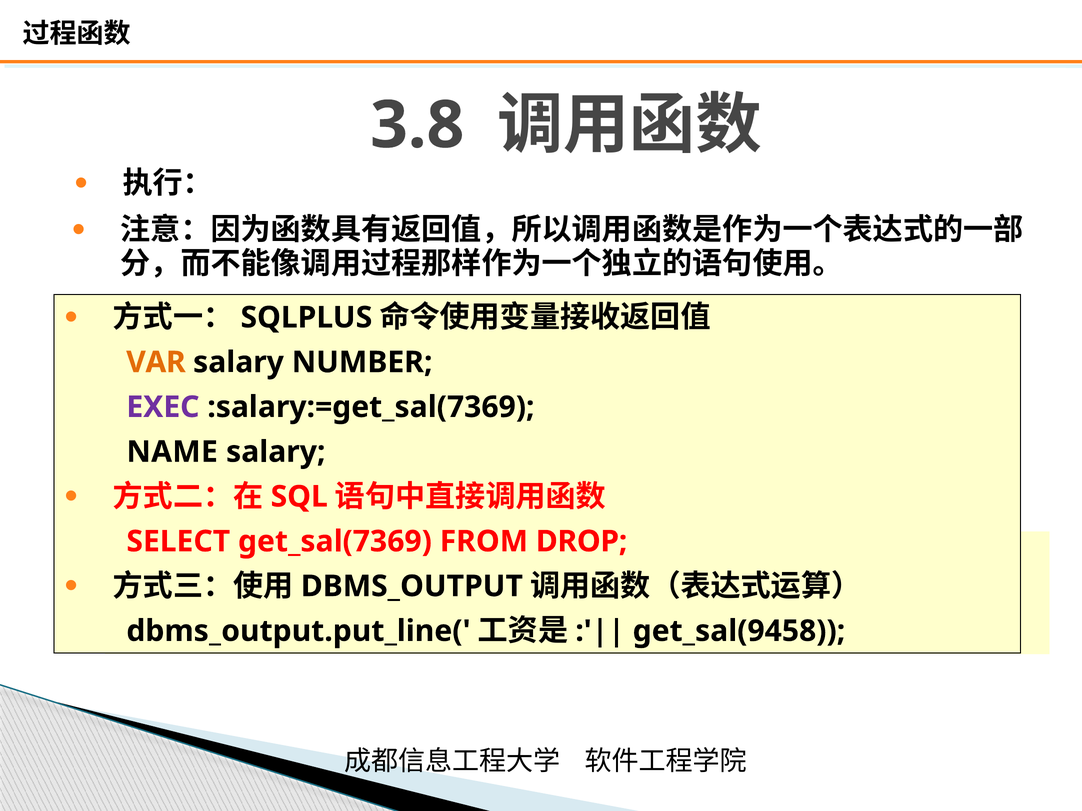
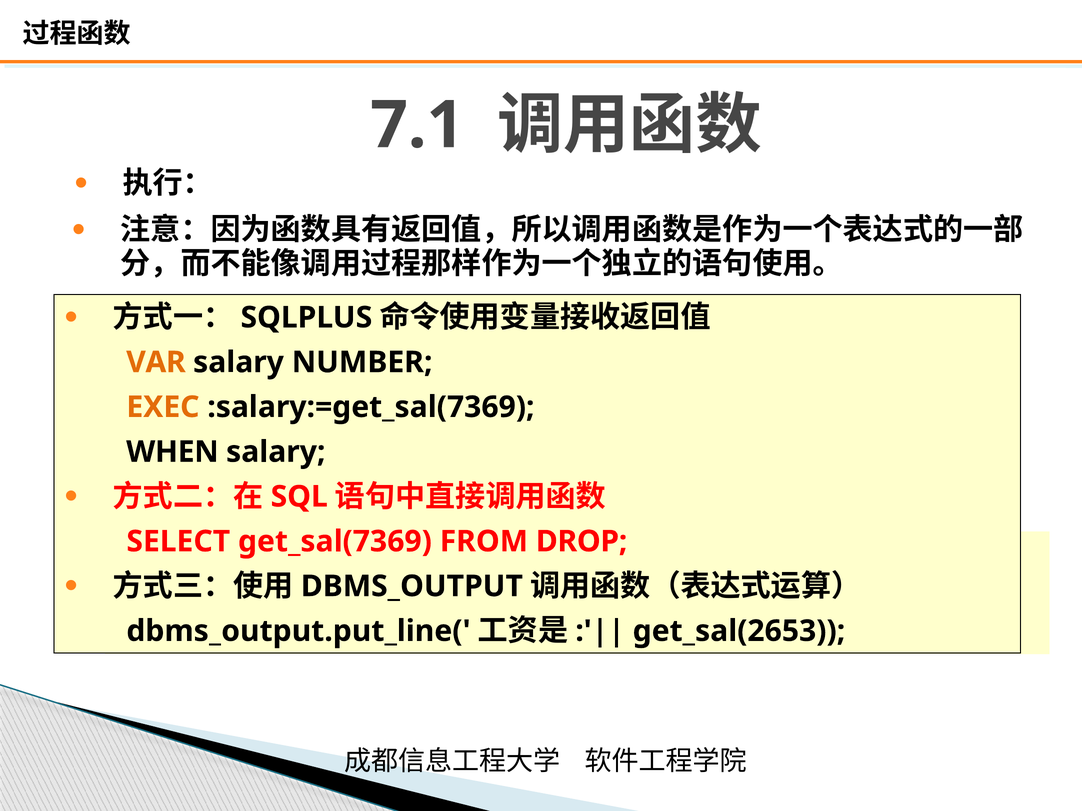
3.8: 3.8 -> 7.1 (417, 125)
EXEC colour: purple -> orange (163, 407)
NAME: NAME -> WHEN (172, 452)
get_sal(9458: get_sal(9458 -> get_sal(2653 (739, 631)
